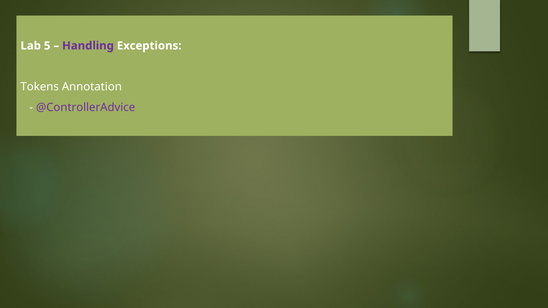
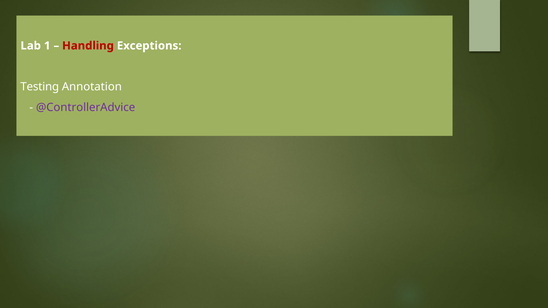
5: 5 -> 1 (47, 46)
Handling colour: purple -> red (88, 46)
Tokens: Tokens -> Testing (40, 87)
